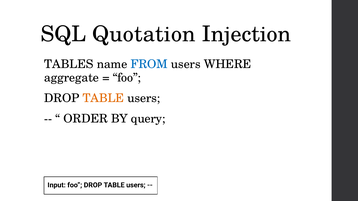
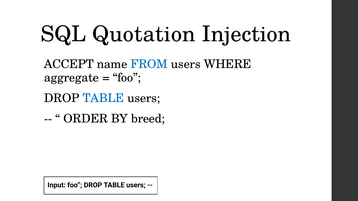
TABLES: TABLES -> ACCEPT (69, 64)
TABLE colour: orange -> blue (103, 98)
query: query -> breed (148, 119)
